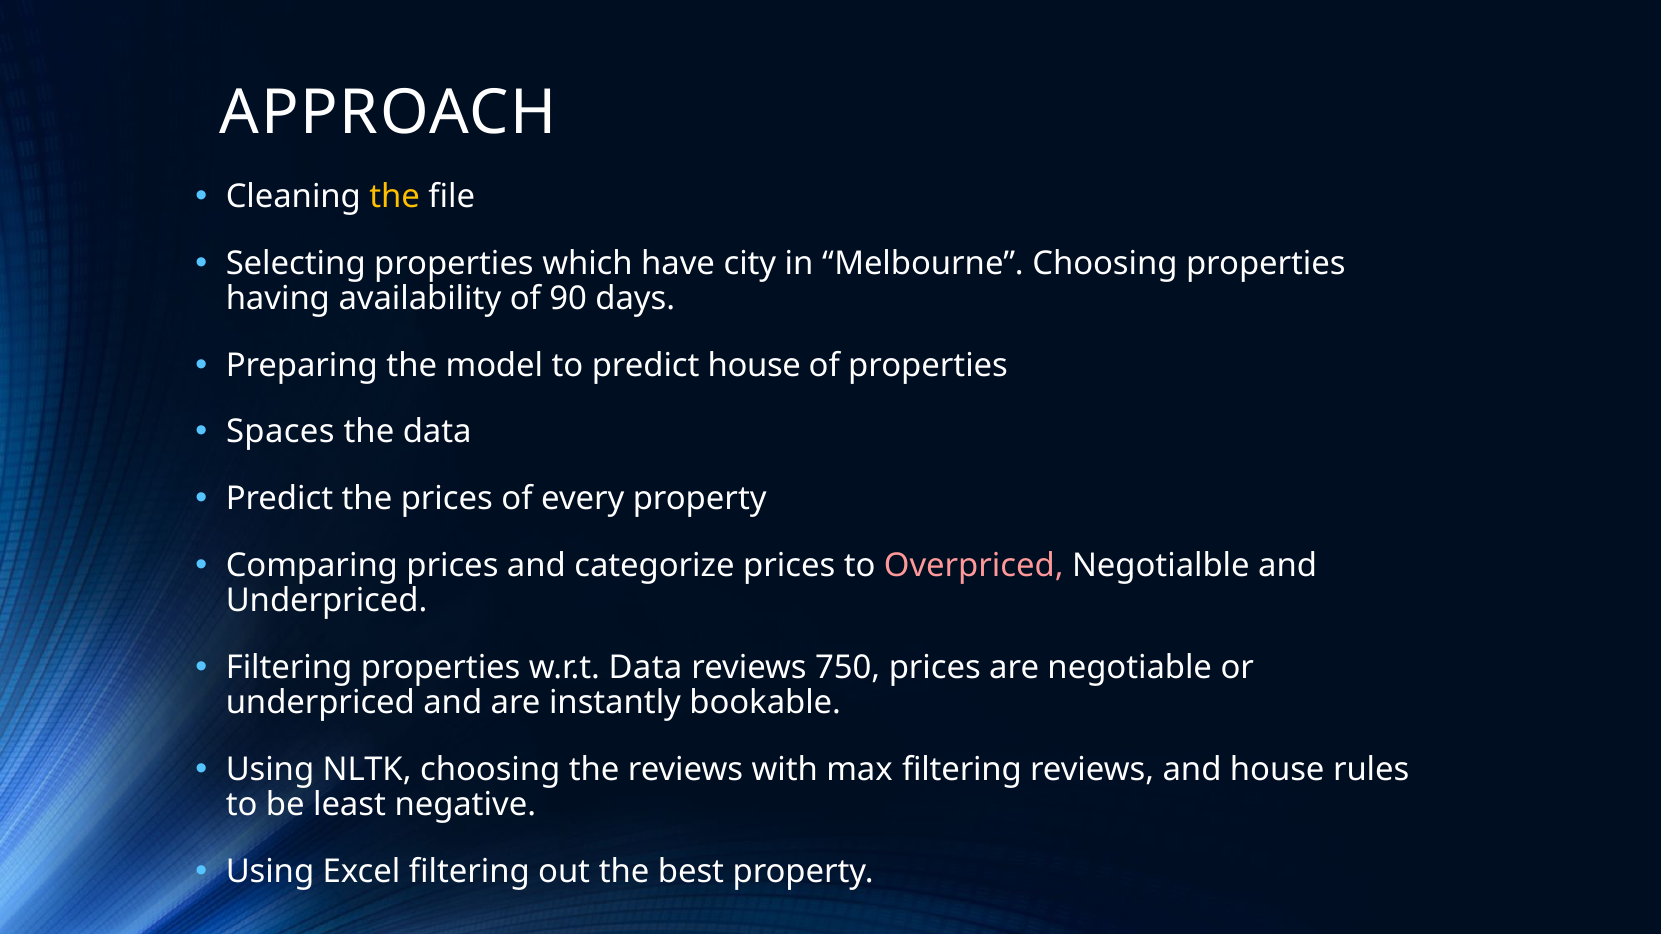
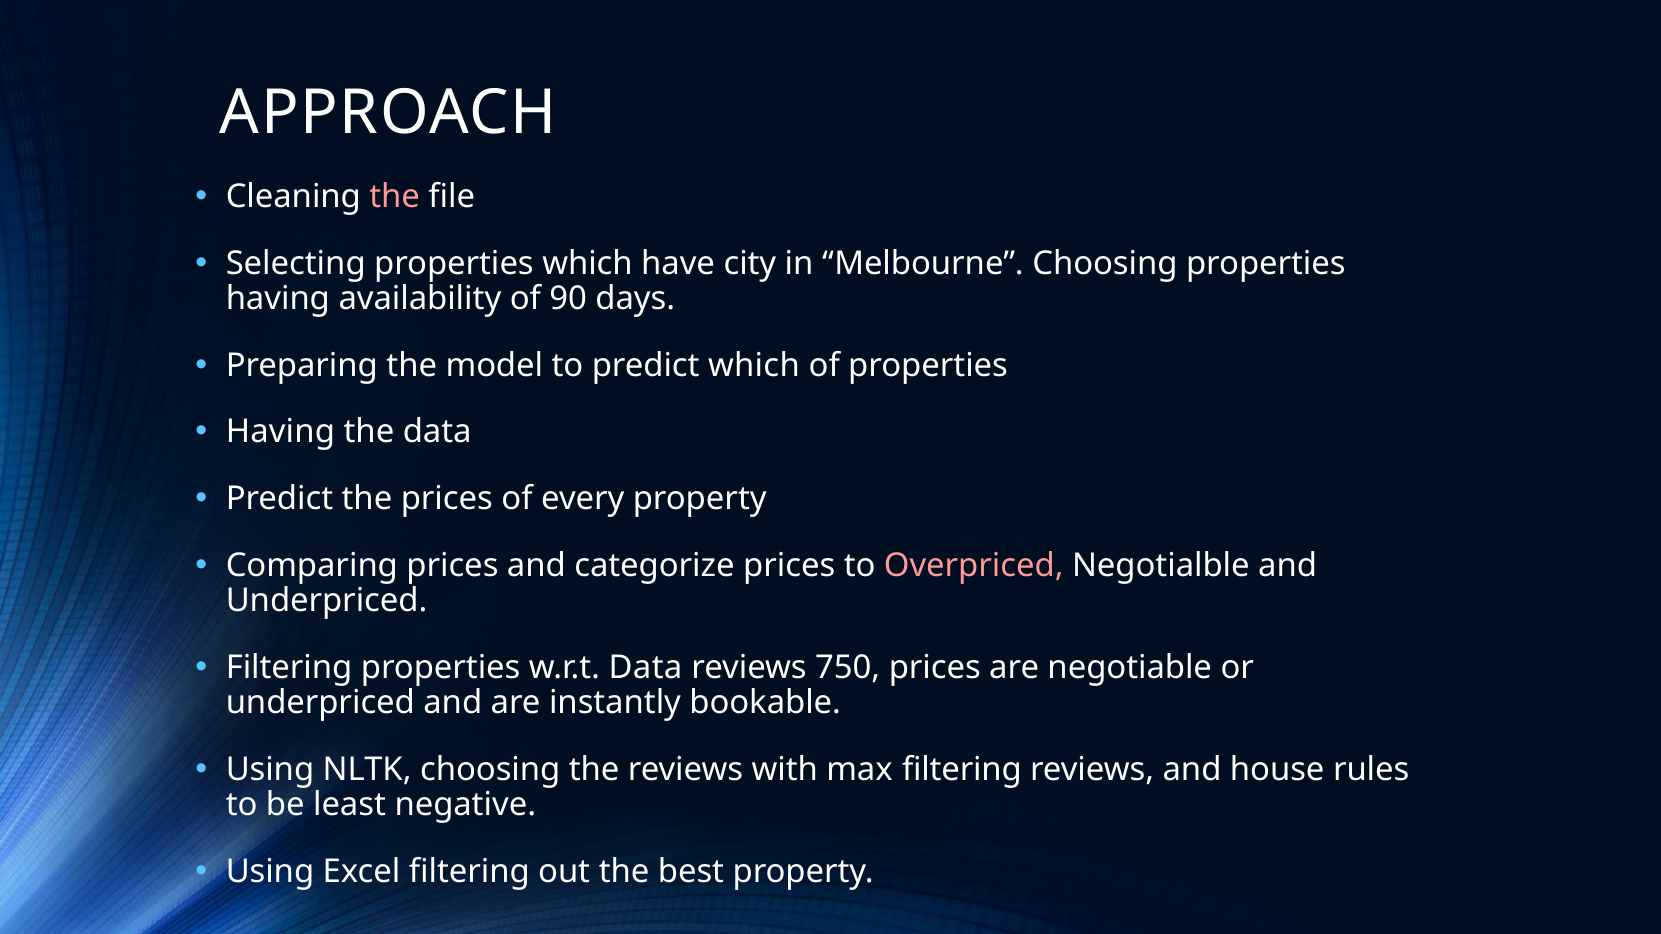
the colour: yellow -> pink (395, 197)
predict house: house -> which (754, 366)
Spaces: Spaces -> Having (280, 432)
